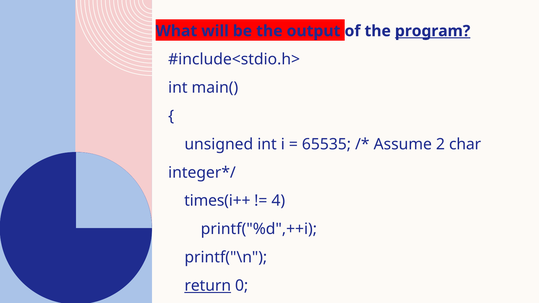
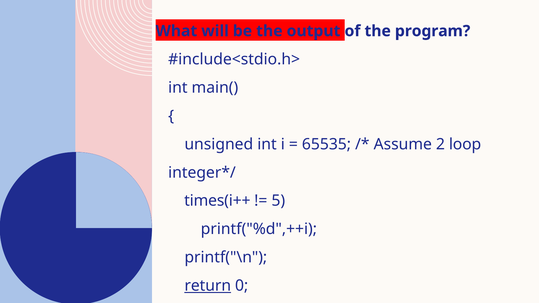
program underline: present -> none (433, 31)
char: char -> loop (465, 144)
4: 4 -> 5 (278, 201)
